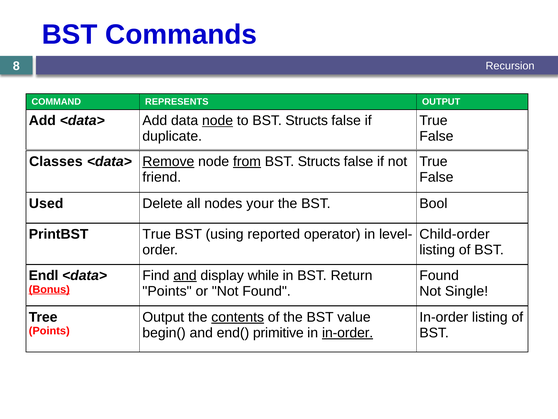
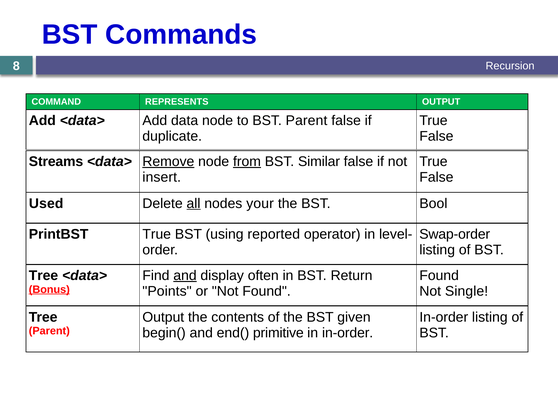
node underline: present -> none (218, 120)
to BST Structs: Structs -> Parent (307, 120)
Classes: Classes -> Streams (56, 161)
Structs: Structs -> Similar (319, 161)
friend: friend -> insert (162, 177)
all underline: none -> present (194, 203)
Child-order: Child-order -> Swap-order (455, 234)
Endl: Endl -> Tree (43, 275)
while: while -> often (263, 275)
contents underline: present -> none (238, 317)
value: value -> given (354, 317)
Points: Points -> Parent (49, 331)
in-order underline: present -> none (348, 332)
